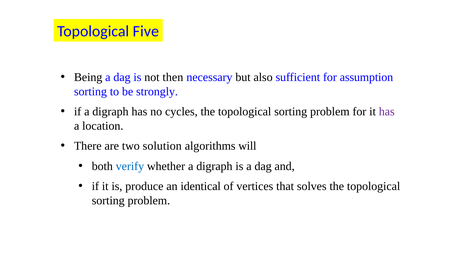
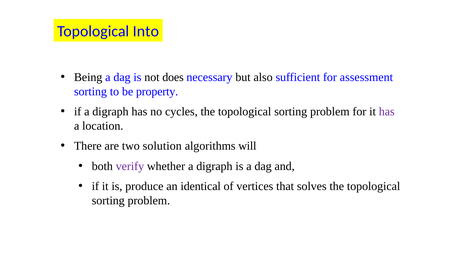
Five: Five -> Into (146, 31)
then: then -> does (173, 77)
assumption: assumption -> assessment (366, 77)
strongly: strongly -> property (157, 91)
verify colour: blue -> purple (130, 166)
